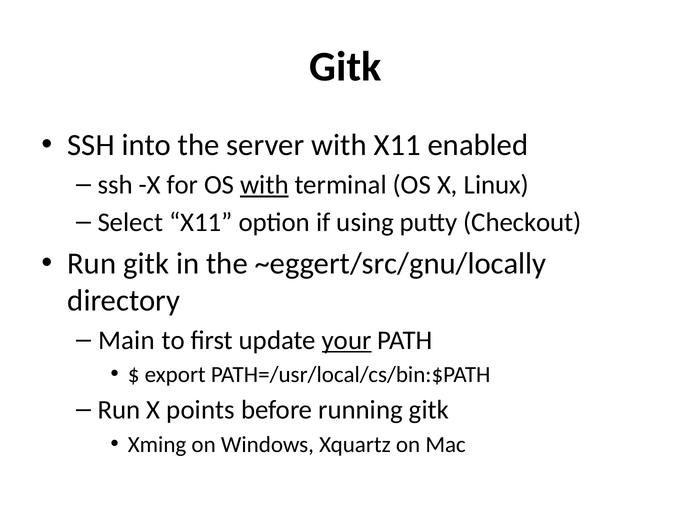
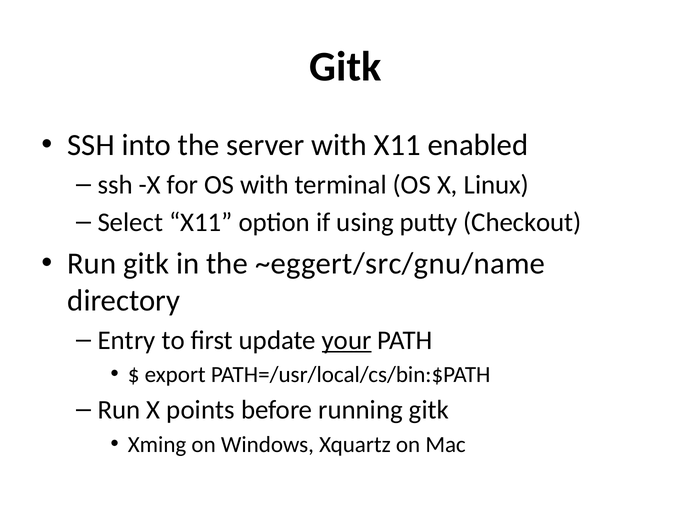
with underline: present -> none (264, 185)
~eggert/src/gnu/locally: ~eggert/src/gnu/locally -> ~eggert/src/gnu/name (400, 263)
Main: Main -> Entry (127, 340)
